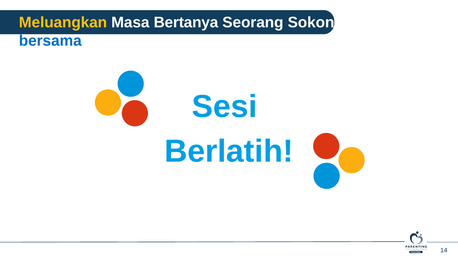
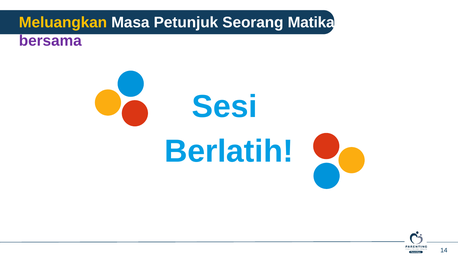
Bertanya: Bertanya -> Petunjuk (186, 22)
Sokong: Sokong -> Matikan (316, 22)
bersama colour: blue -> purple (50, 41)
